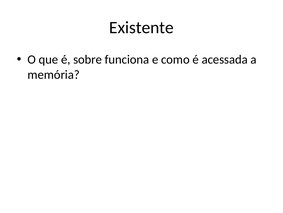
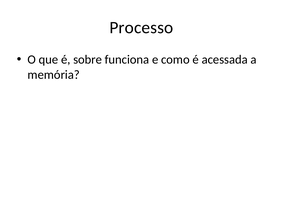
Existente: Existente -> Processo (141, 27)
